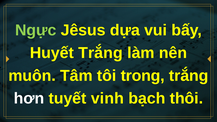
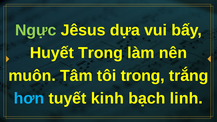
Huyết Trắng: Trắng -> Trong (101, 53)
hơn colour: white -> light blue (29, 98)
vinh: vinh -> kinh (107, 98)
thôi: thôi -> linh (186, 98)
